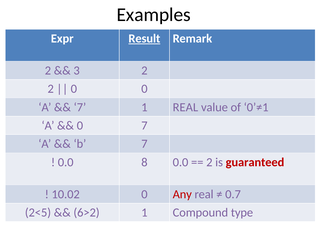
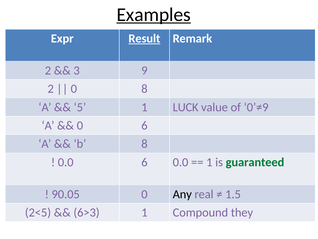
Examples underline: none -> present (154, 15)
3 2: 2 -> 9 (144, 70)
0 0: 0 -> 8 (144, 89)
7: 7 -> 5 (80, 107)
1 REAL: REAL -> LUCK (186, 107)
0’≠1: 0’≠1 -> 0’≠9 (256, 107)
0 7: 7 -> 6 (144, 125)
b 7: 7 -> 8 (144, 144)
0.0 8: 8 -> 6 (144, 162)
2: 2 -> 1 (209, 162)
guaranteed colour: red -> green (255, 162)
10.02: 10.02 -> 90.05 (66, 194)
Any colour: red -> black (182, 194)
0.7: 0.7 -> 1.5 (233, 194)
6>2: 6>2 -> 6>3 (87, 212)
type: type -> they (242, 212)
